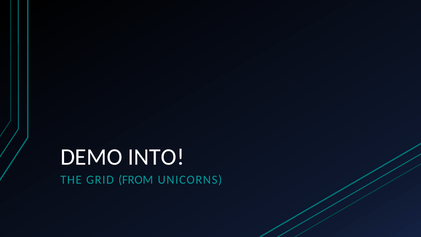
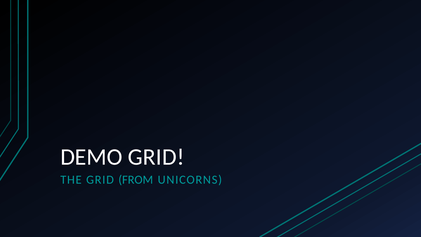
DEMO INTO: INTO -> GRID (156, 157)
